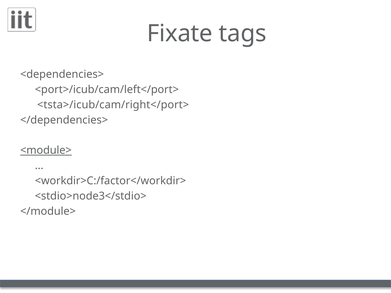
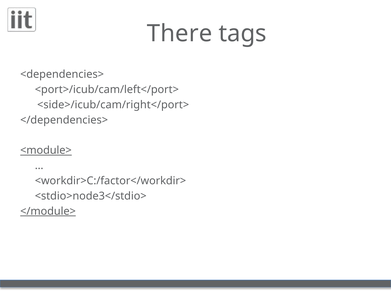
Fixate: Fixate -> There (180, 34)
<tsta>/icub/cam/right</port>: <tsta>/icub/cam/right</port> -> <side>/icub/cam/right</port> (113, 105)
</module> underline: none -> present (48, 211)
